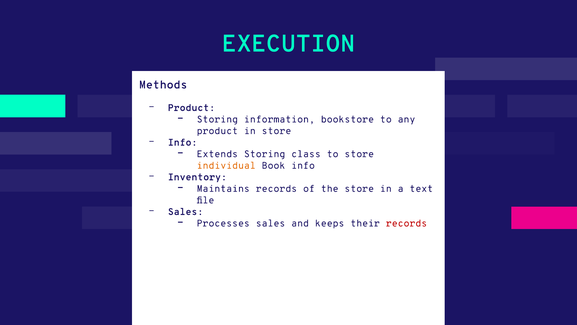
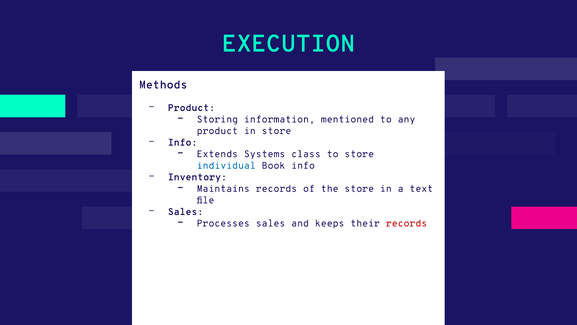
bookstore: bookstore -> mentioned (347, 119)
Extends Storing: Storing -> Systems (265, 154)
individual colour: orange -> blue (226, 165)
